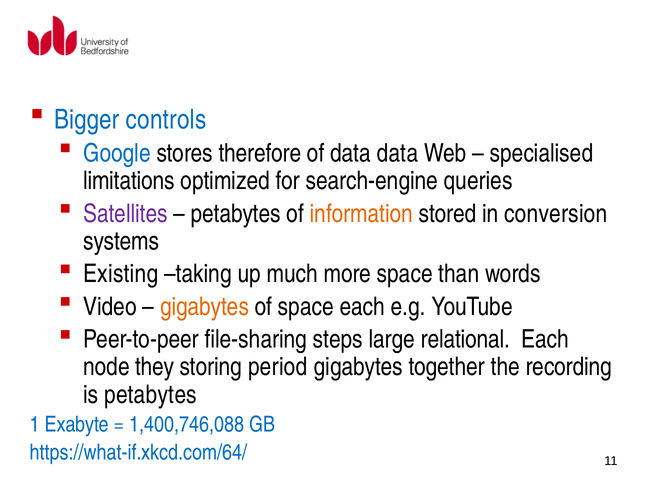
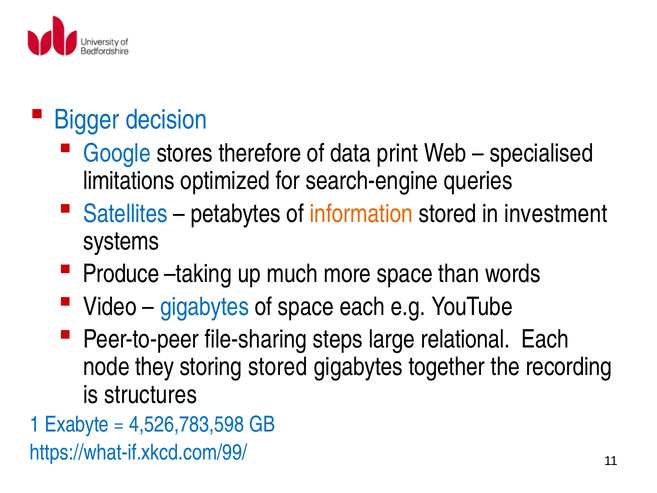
controls: controls -> decision (166, 119)
data data: data -> print (397, 153)
Satellites colour: purple -> blue (125, 213)
conversion: conversion -> investment (556, 213)
Existing: Existing -> Produce (121, 274)
gigabytes colour: orange -> blue (205, 307)
storing period: period -> stored (278, 367)
is petabytes: petabytes -> structures (151, 394)
1,400,746,088: 1,400,746,088 -> 4,526,783,598 (187, 424)
https://what-if.xkcd.com/64/: https://what-if.xkcd.com/64/ -> https://what-if.xkcd.com/99/ (139, 452)
